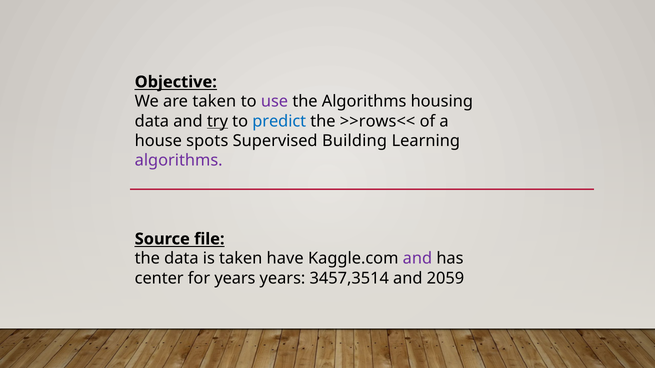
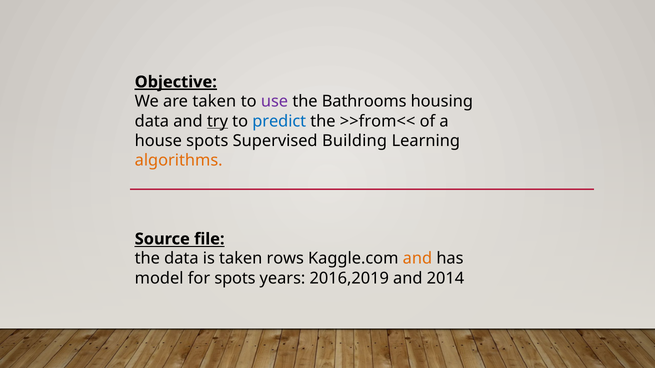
Objective underline: none -> present (176, 82)
the Algorithms: Algorithms -> Bathrooms (364, 102)
>>rows<<: >>rows<< -> >>from<< (378, 121)
algorithms colour: purple -> orange (179, 161)
have: have -> rows (285, 259)
and colour: purple -> orange (417, 259)
center: center -> model (159, 279)
for years: years -> spots (235, 279)
3457,3514: 3457,3514 -> 2016,2019 (349, 279)
2059: 2059 -> 2014 (445, 279)
